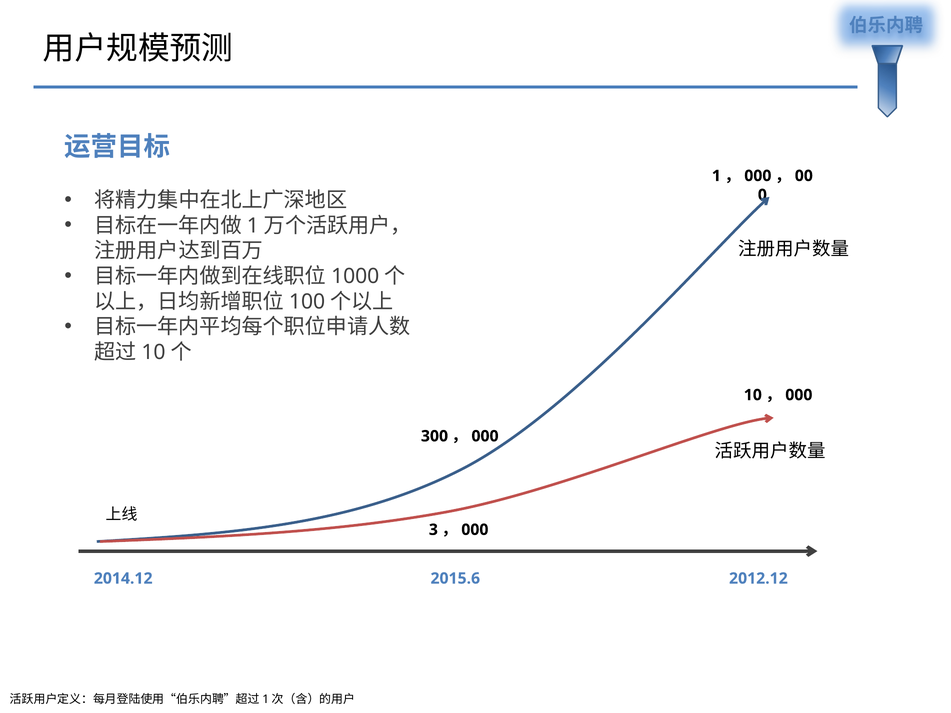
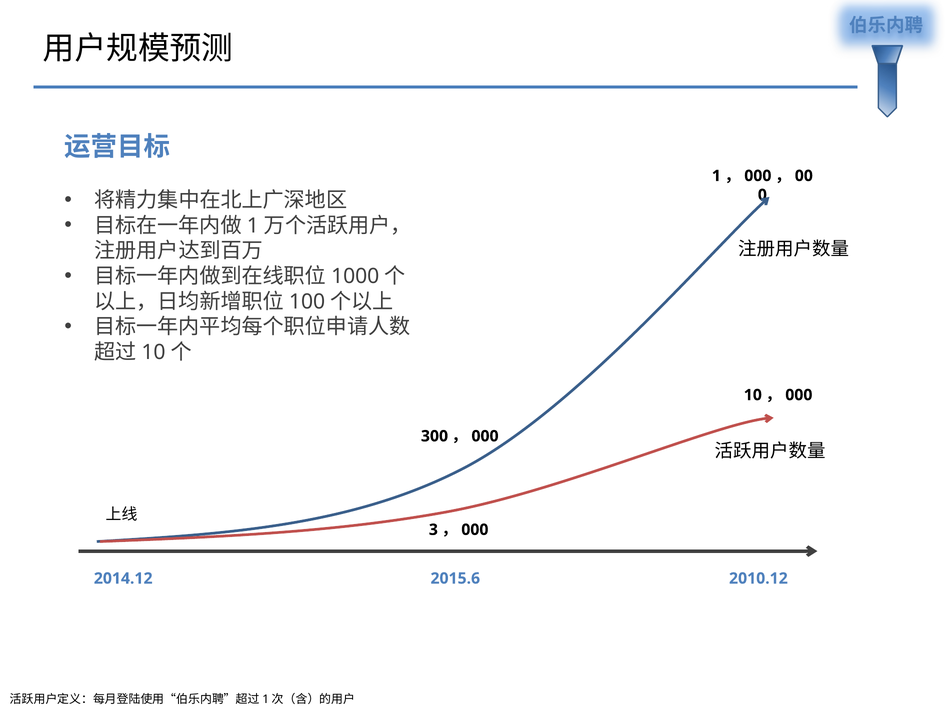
2012.12: 2012.12 -> 2010.12 (758, 579)
